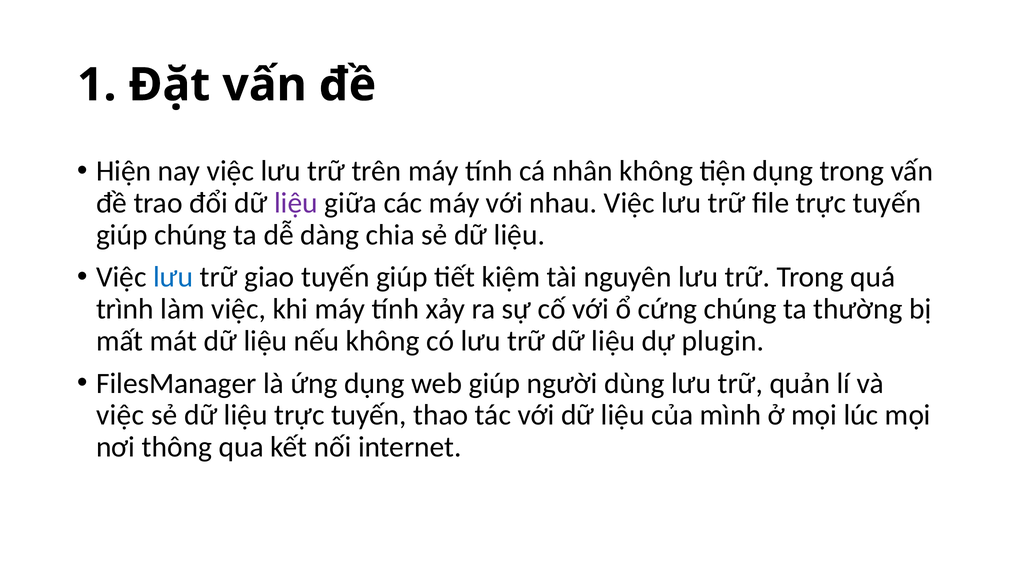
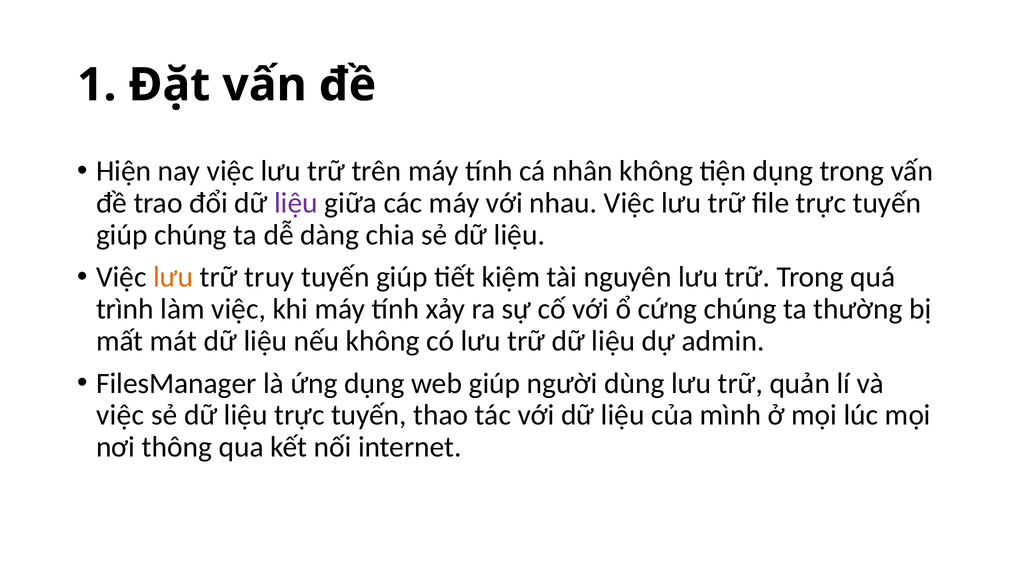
lưu colour: blue -> orange (173, 277)
giao: giao -> truy (269, 277)
plugin: plugin -> admin (723, 341)
